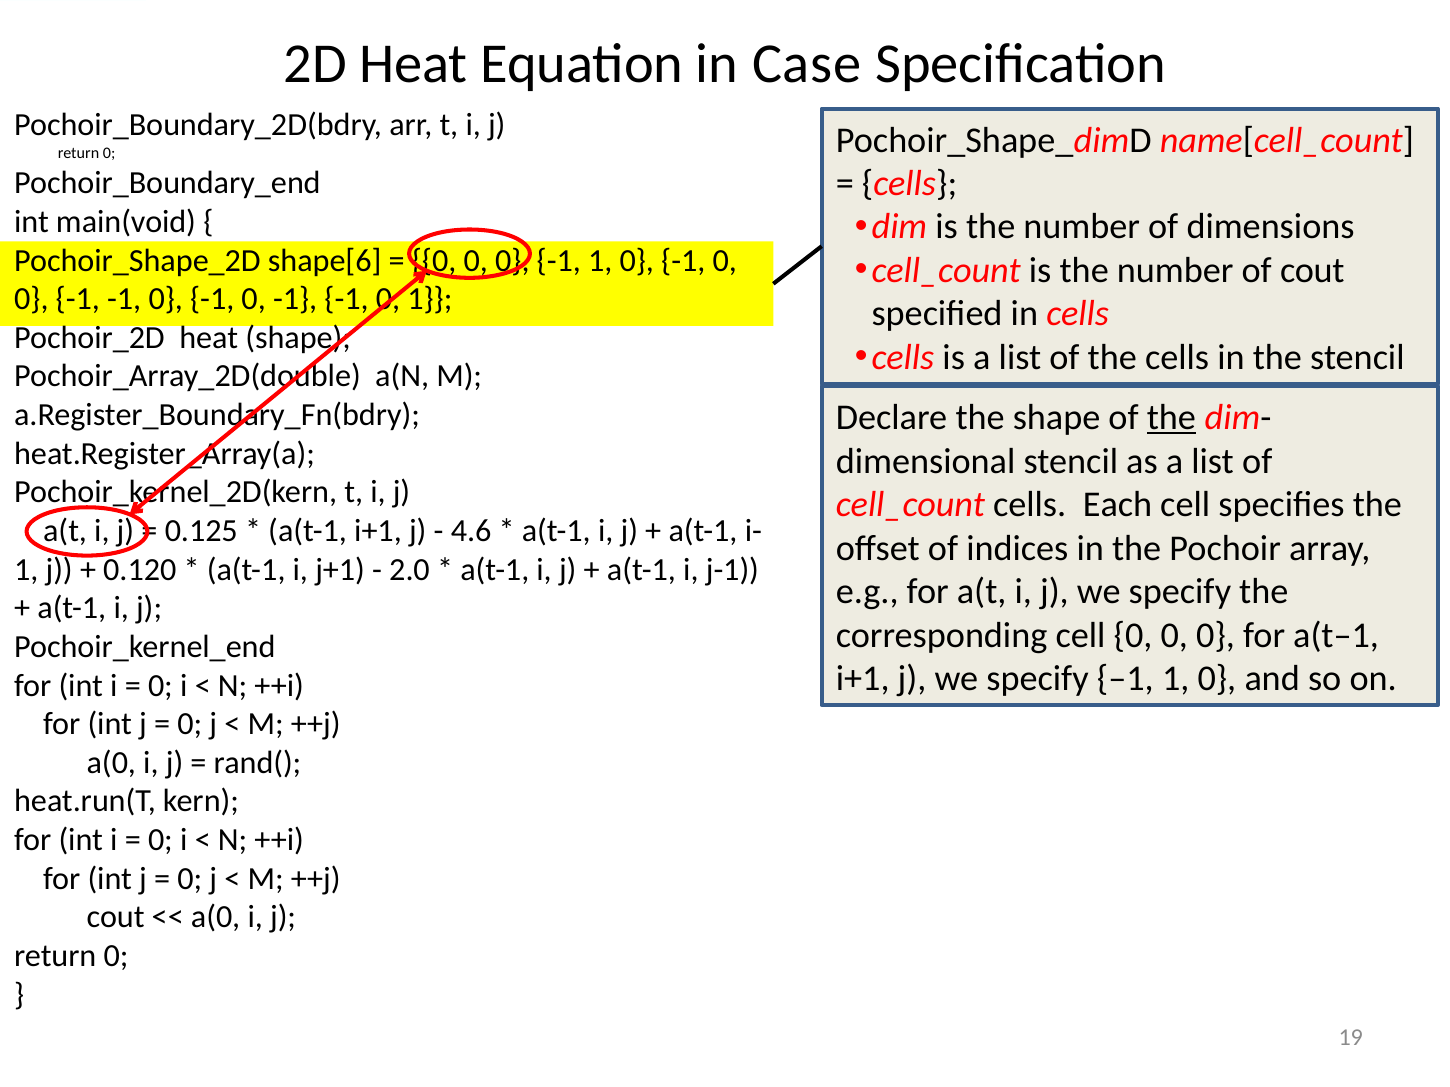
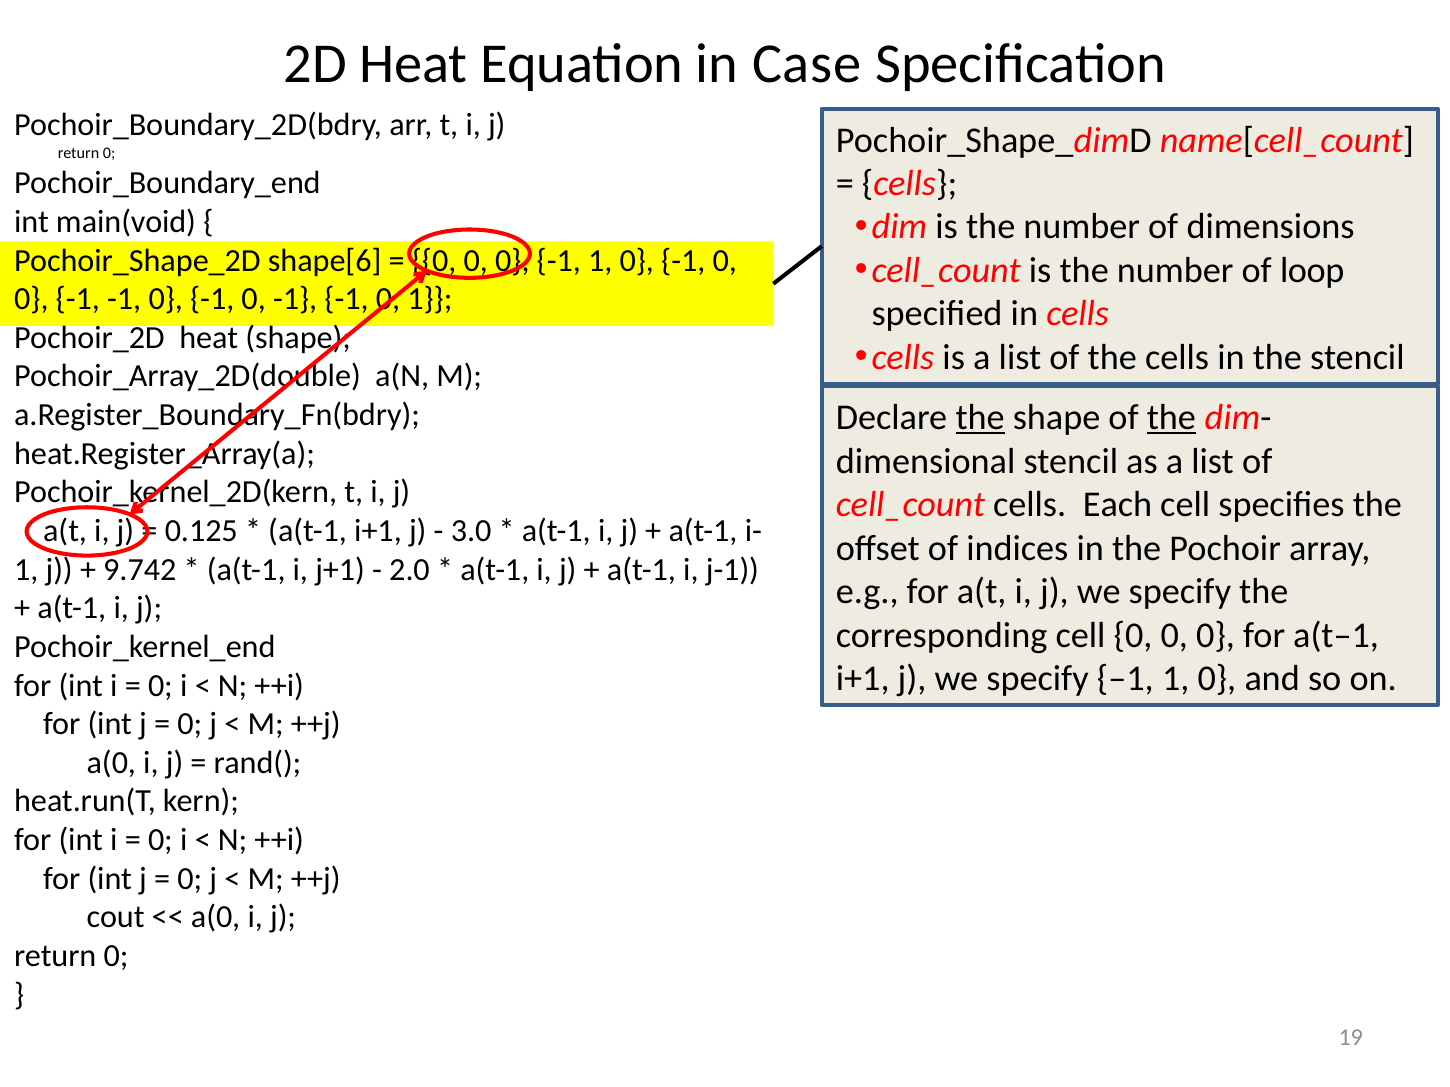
of cout: cout -> loop (1312, 271)
the underline: none -> present (980, 418)
4.6: 4.6 -> 3.0 (471, 531)
0.120: 0.120 -> 9.742 (140, 570)
